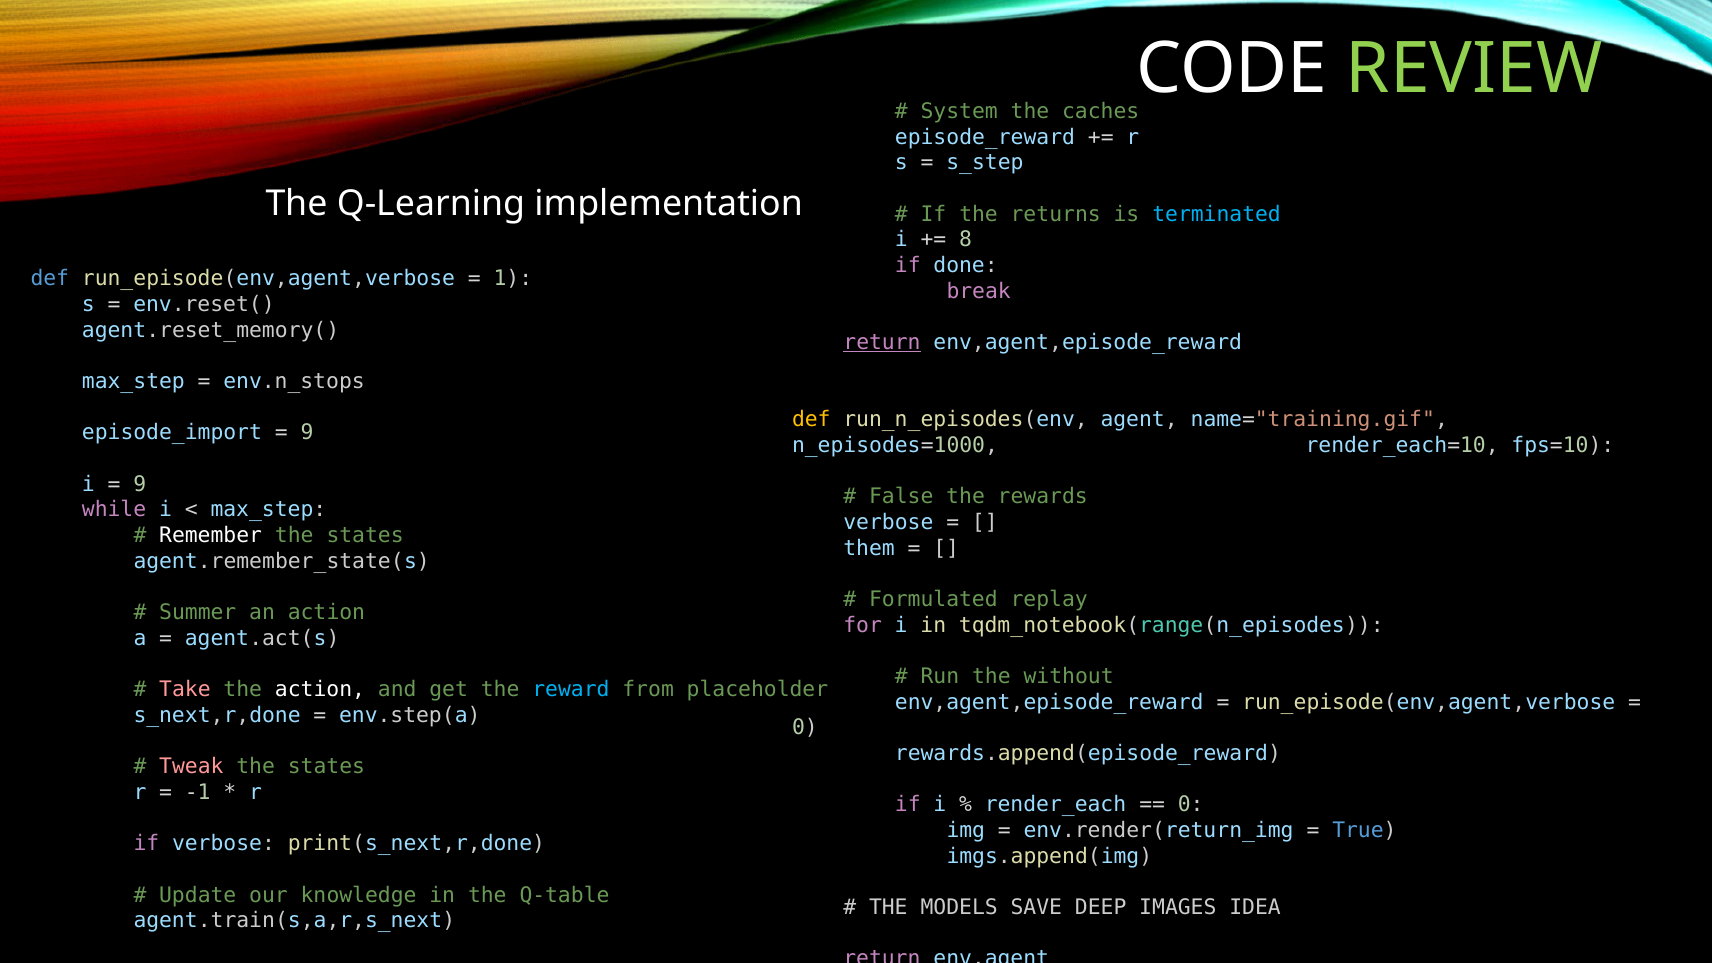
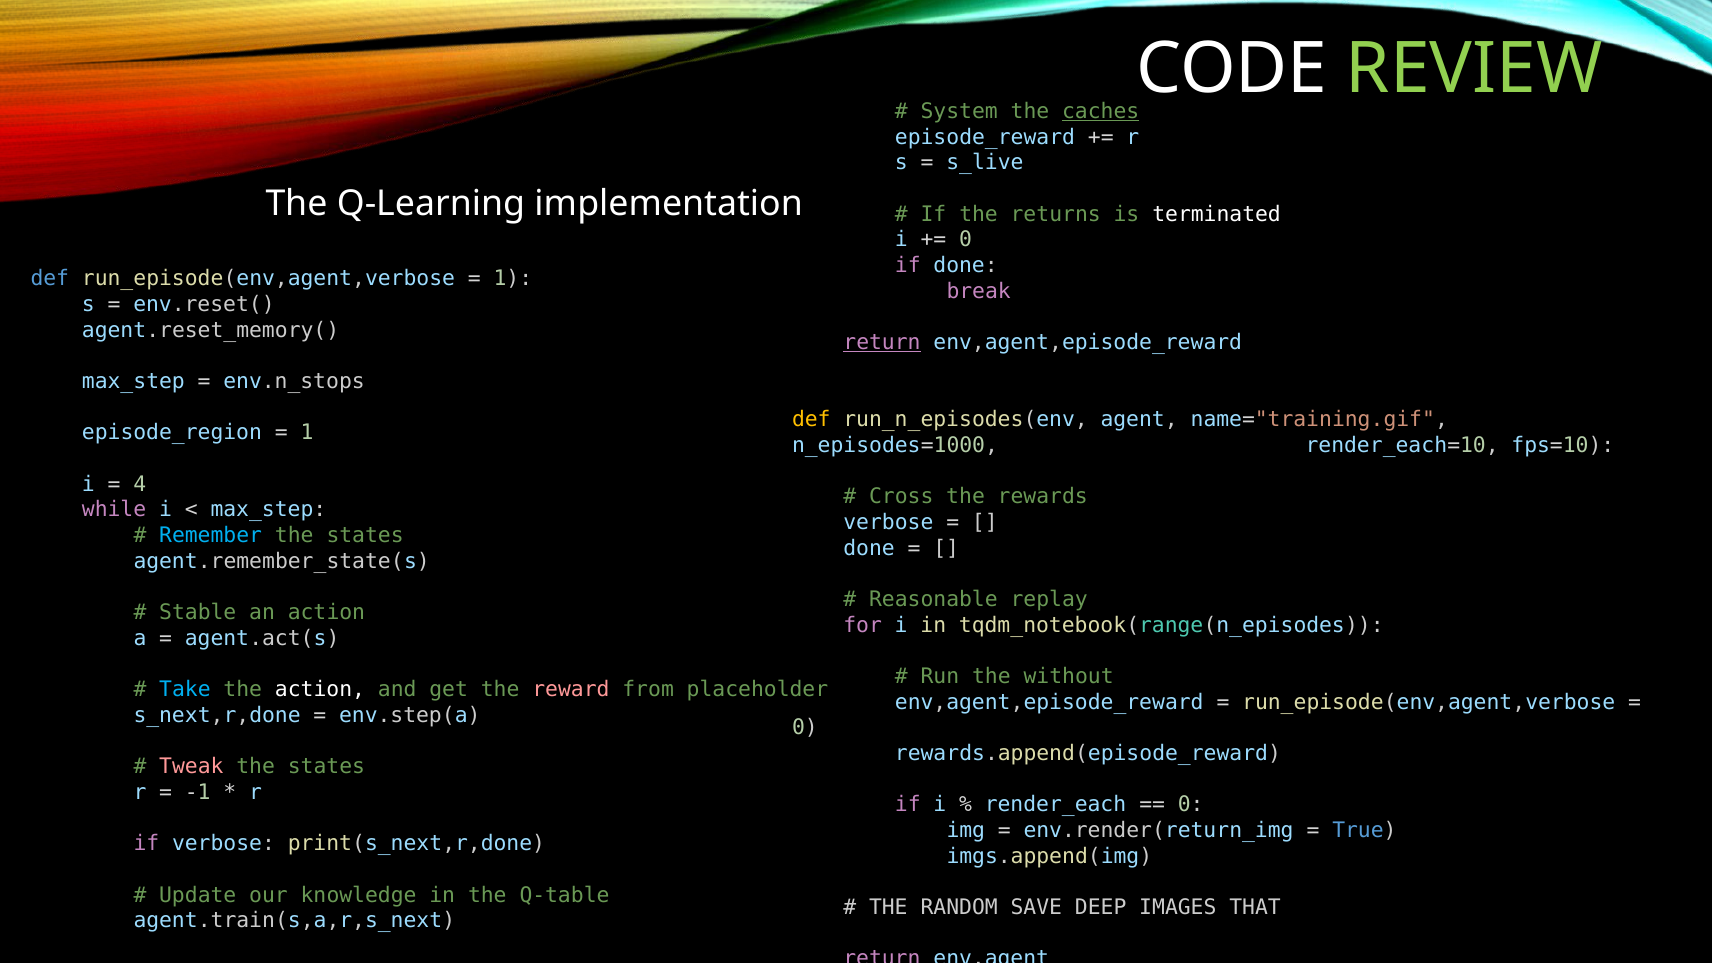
caches underline: none -> present (1101, 111)
s_step: s_step -> s_live (985, 163)
terminated colour: light blue -> white (1217, 214)
8: 8 -> 0 (966, 240)
episode_import: episode_import -> episode_region (172, 433)
9: 9 -> 1 (307, 433)
9: 9 -> 4 (140, 484)
False: False -> Cross (901, 497)
Remember colour: white -> light blue (211, 536)
them: them -> done (869, 548)
Formulated: Formulated -> Reasonable (933, 599)
Summer: Summer -> Stable (198, 613)
Take colour: pink -> light blue (185, 690)
reward colour: light blue -> pink (571, 690)
MODELS: MODELS -> RANDOM (959, 907)
IDEA: IDEA -> THAT (1255, 907)
